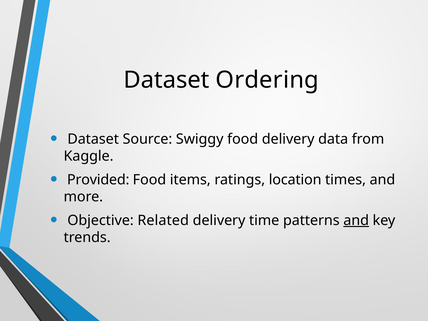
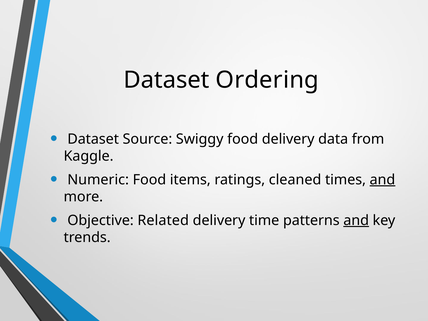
Provided: Provided -> Numeric (98, 180)
location: location -> cleaned (295, 180)
and underline: none -> present (382, 180)
